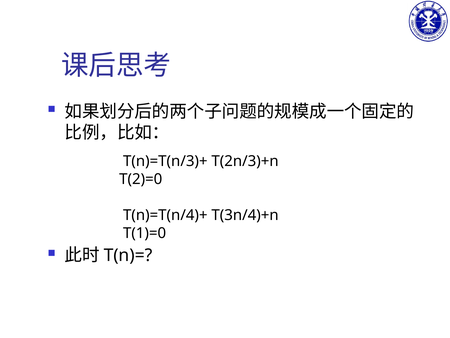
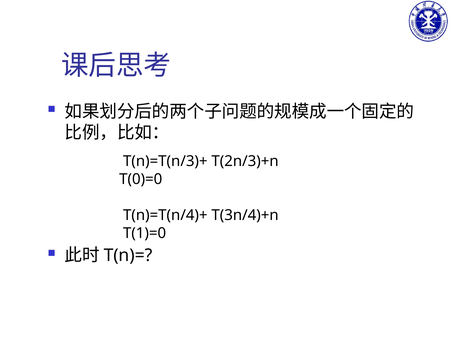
T(2)=0: T(2)=0 -> T(0)=0 (141, 179)
